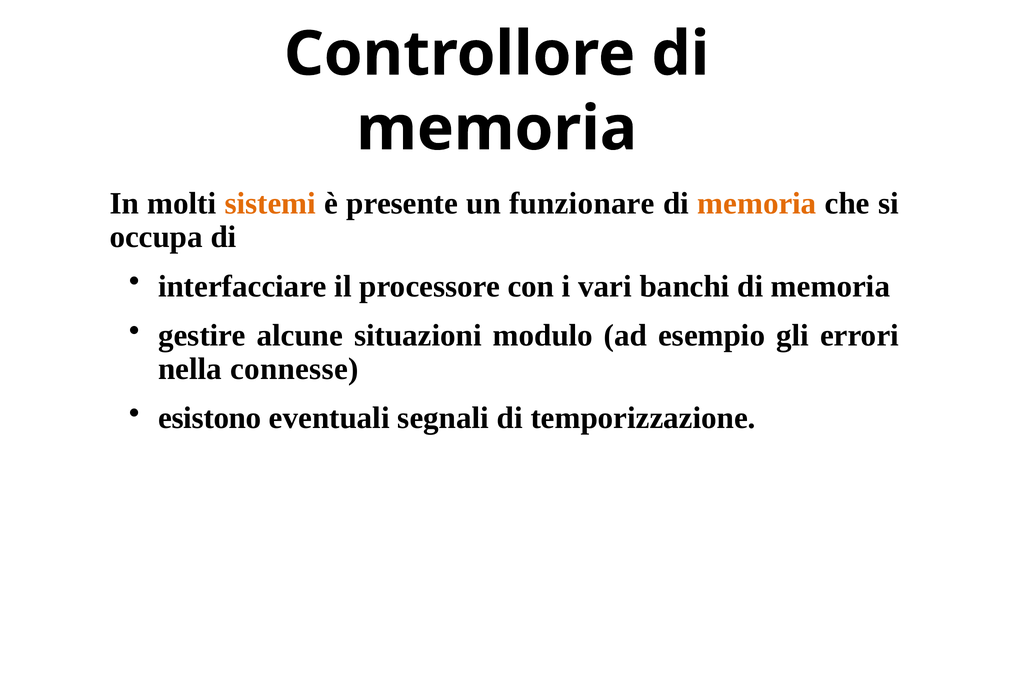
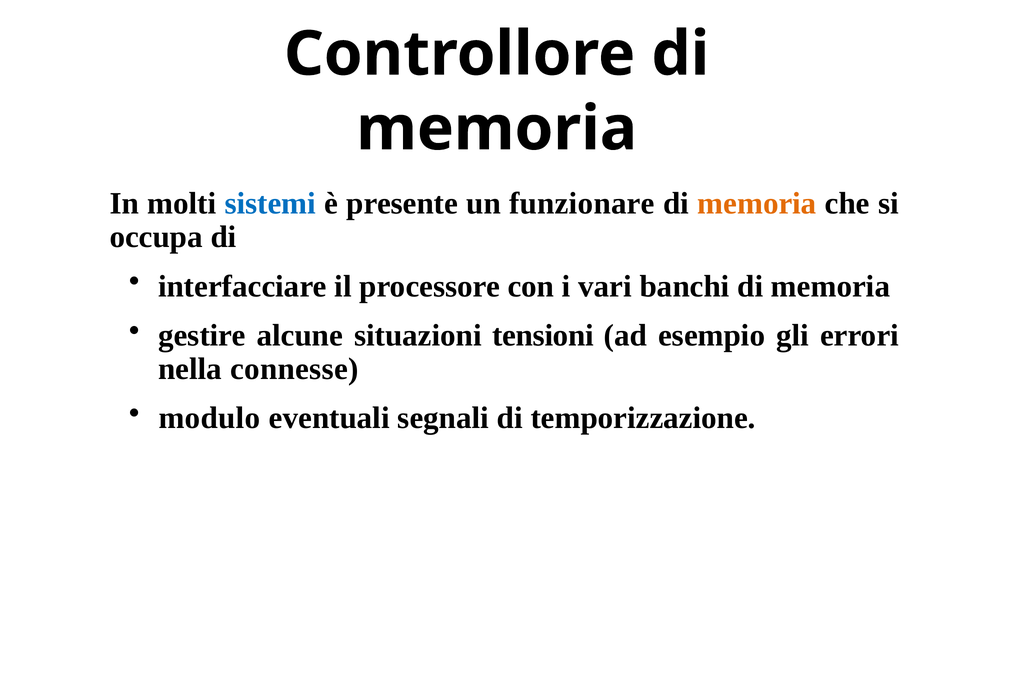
sistemi colour: orange -> blue (270, 204)
modulo: modulo -> tensioni (543, 335)
esistono: esistono -> modulo (209, 418)
